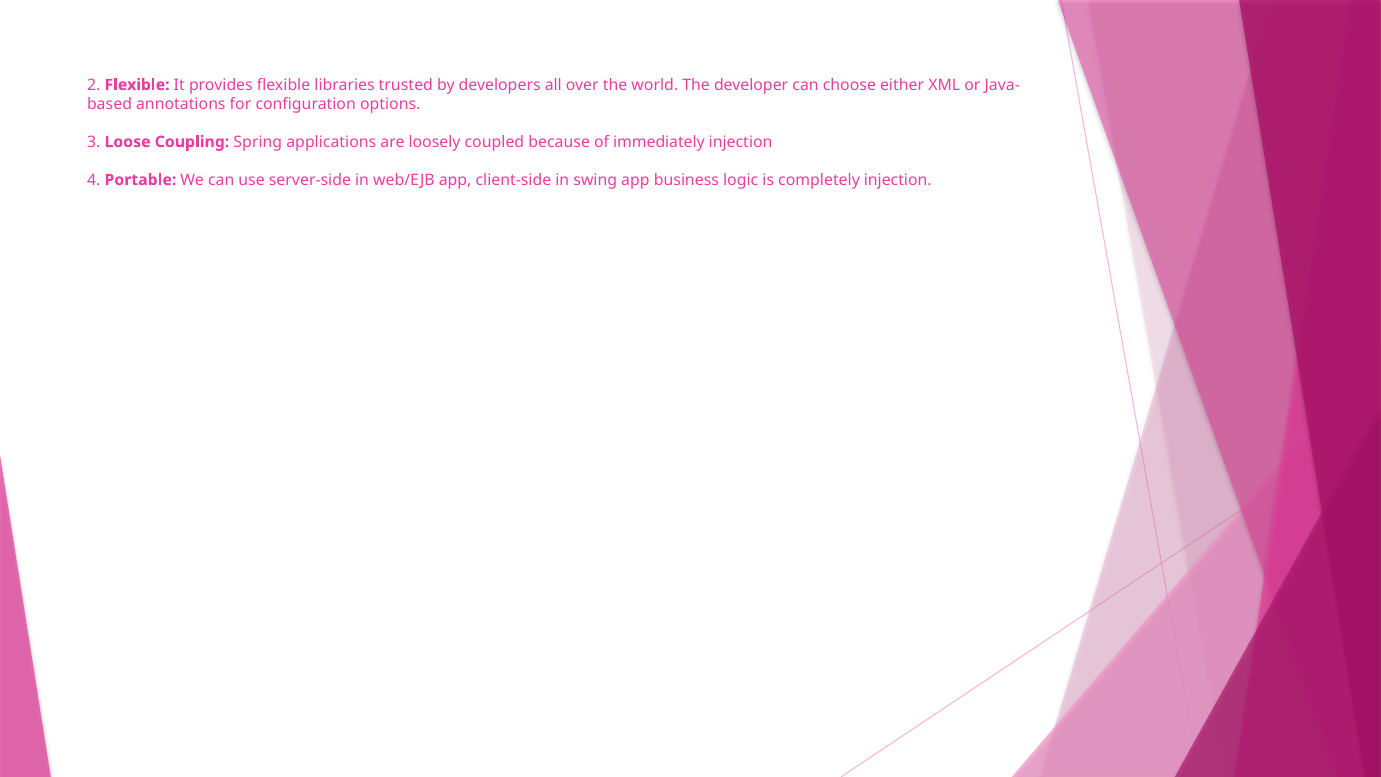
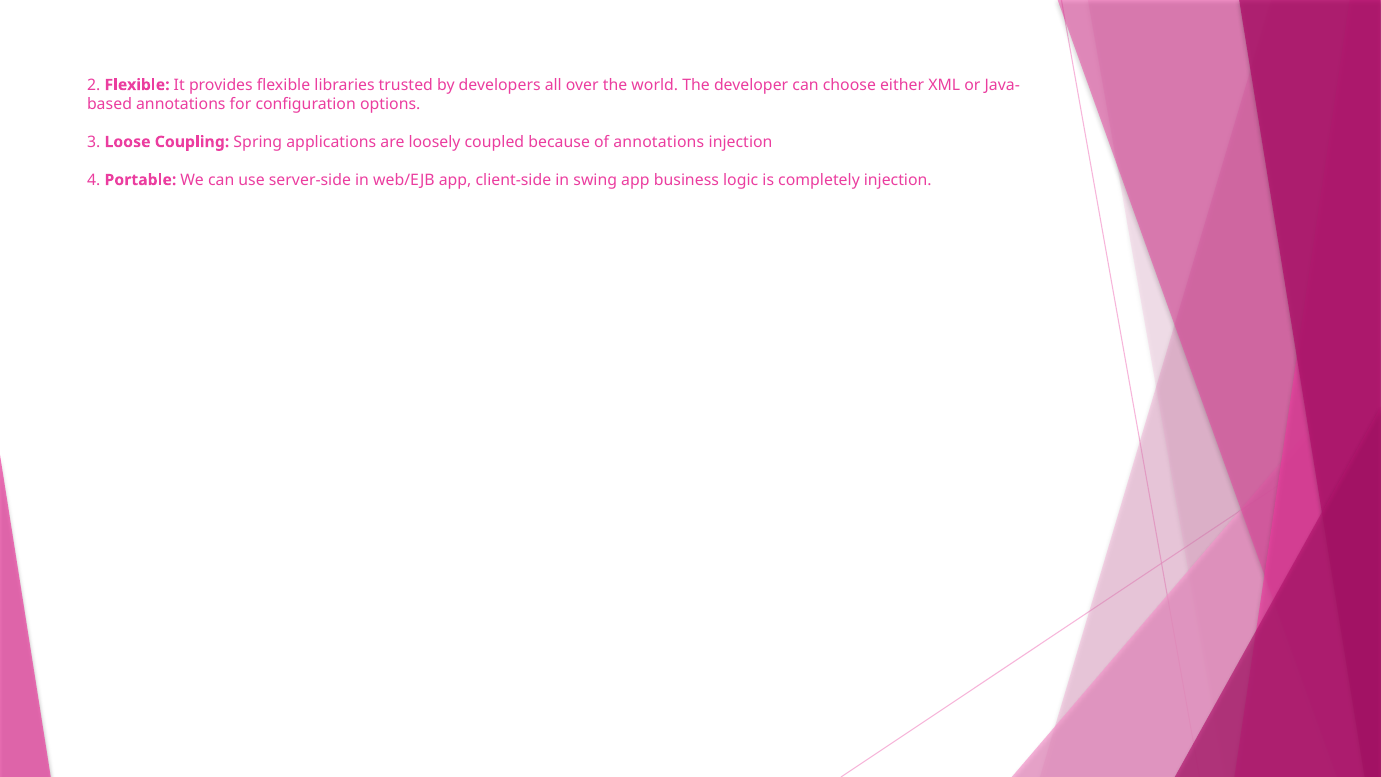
of immediately: immediately -> annotations (659, 142)
